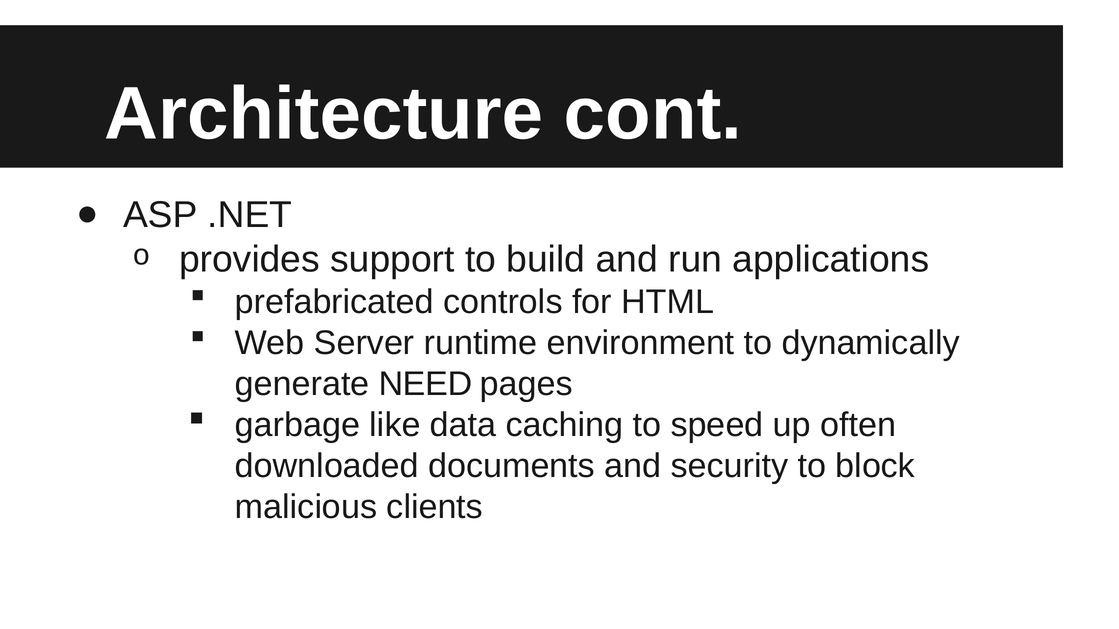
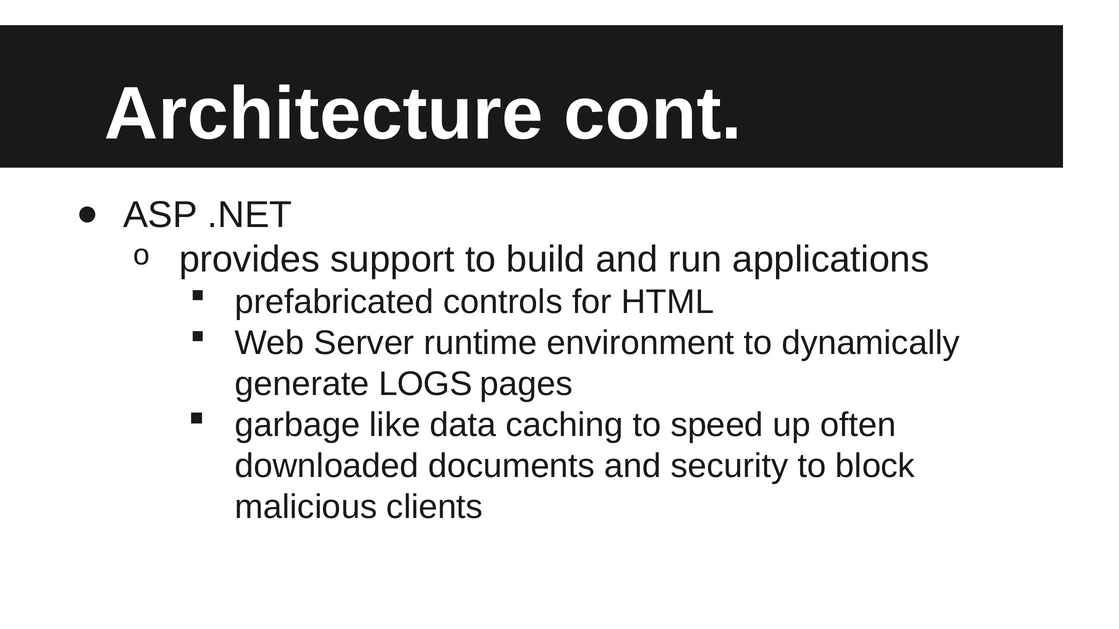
NEED: NEED -> LOGS (426, 384)
